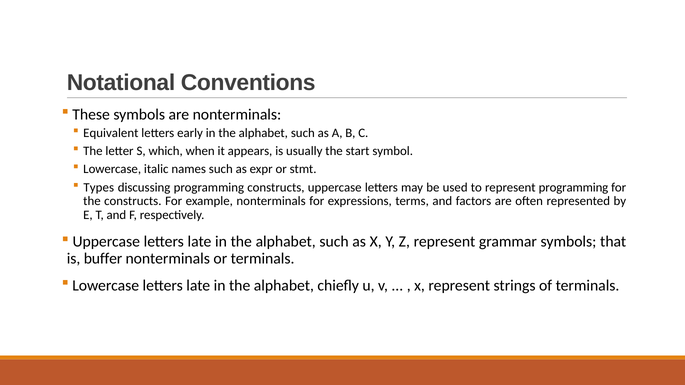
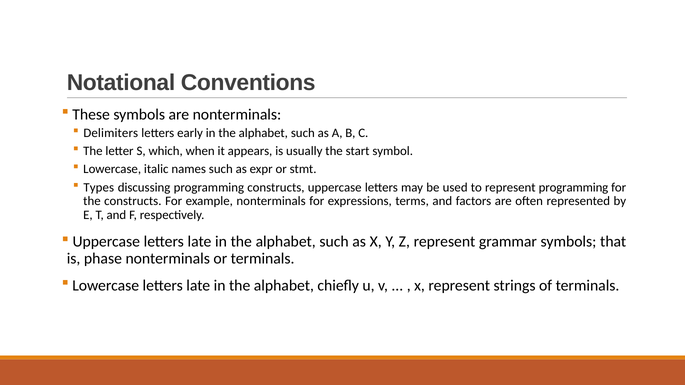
Equivalent: Equivalent -> Delimiters (111, 133)
buffer: buffer -> phase (103, 259)
